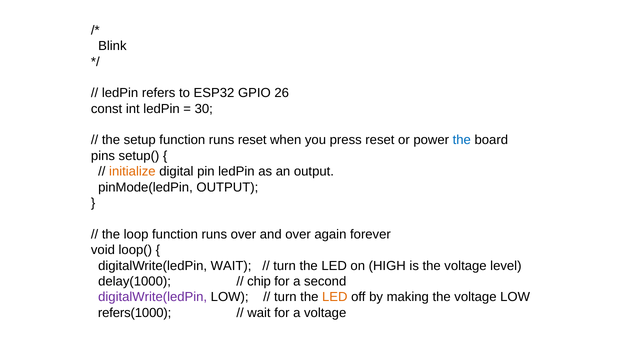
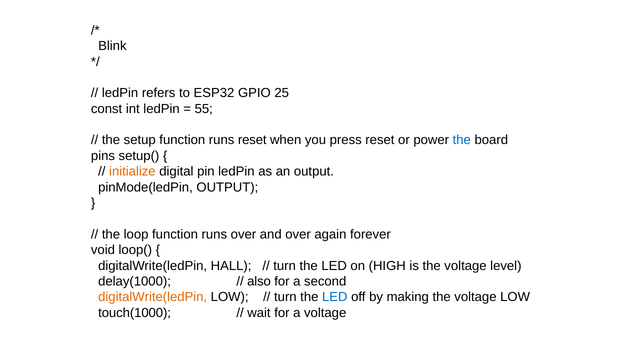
26: 26 -> 25 (282, 93)
30: 30 -> 55 (204, 109)
digitalWrite(ledPin WAIT: WAIT -> HALL (231, 266)
chip: chip -> also (259, 282)
digitalWrite(ledPin colour: purple -> orange (153, 297)
LED colour: orange -> blue (335, 297)
refers(1000: refers(1000 -> touch(1000 (135, 313)
